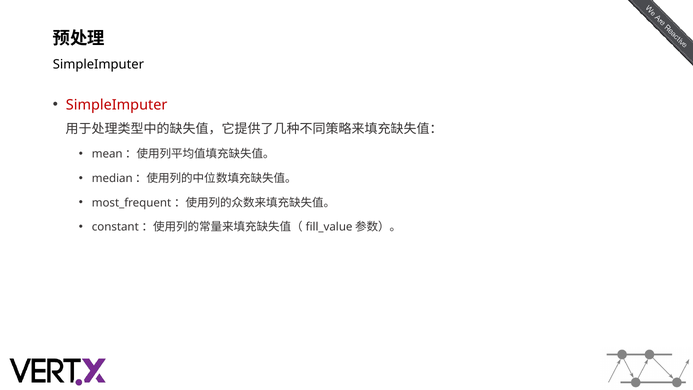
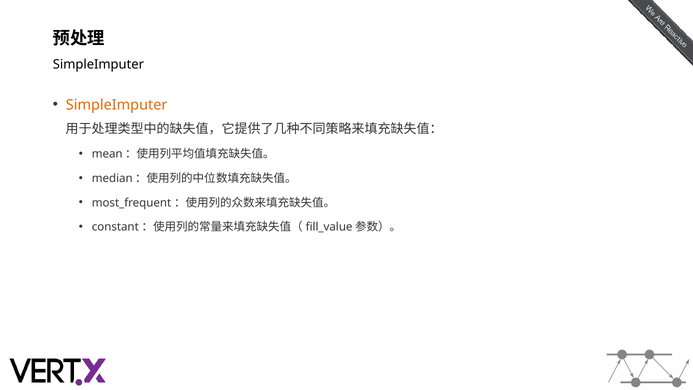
SimpleImputer colour: red -> orange (117, 105)
